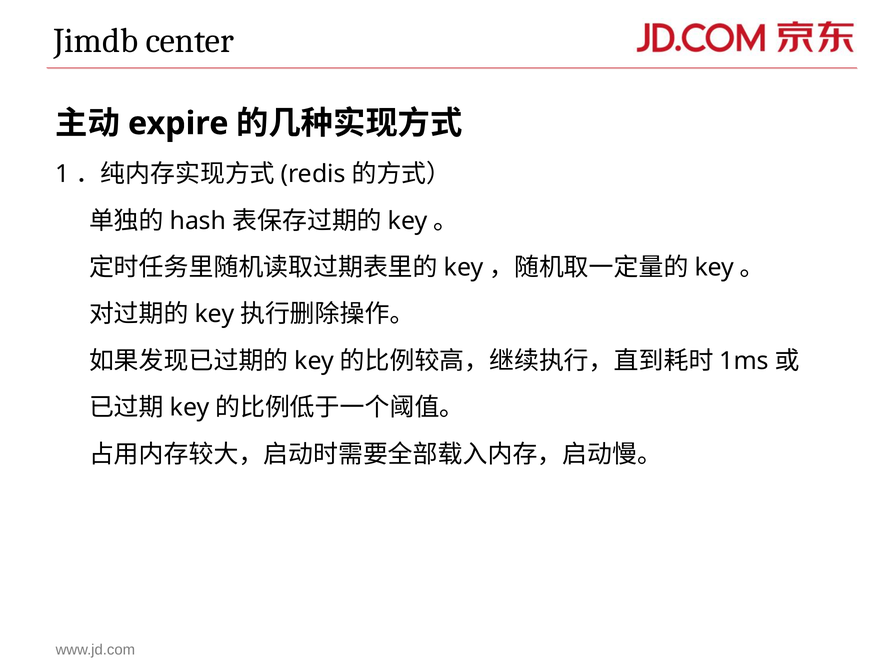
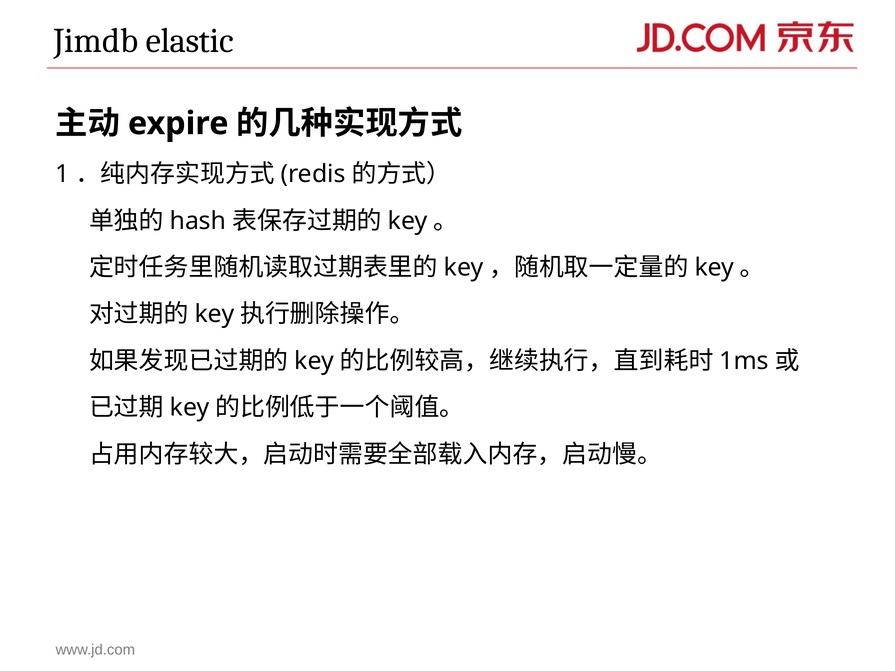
center: center -> elastic (190, 41)
